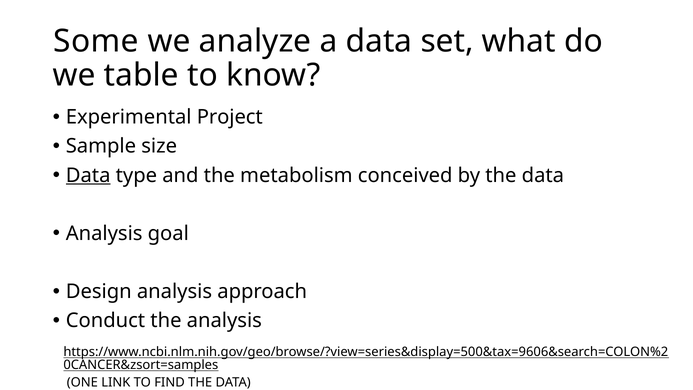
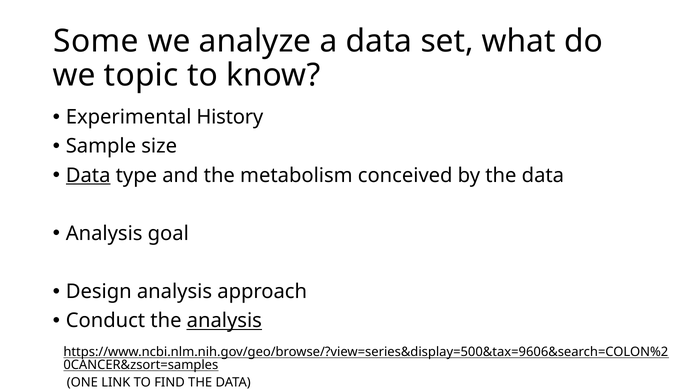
table: table -> topic (141, 75)
Project: Project -> History (230, 117)
analysis underline: none -> present (224, 321)
